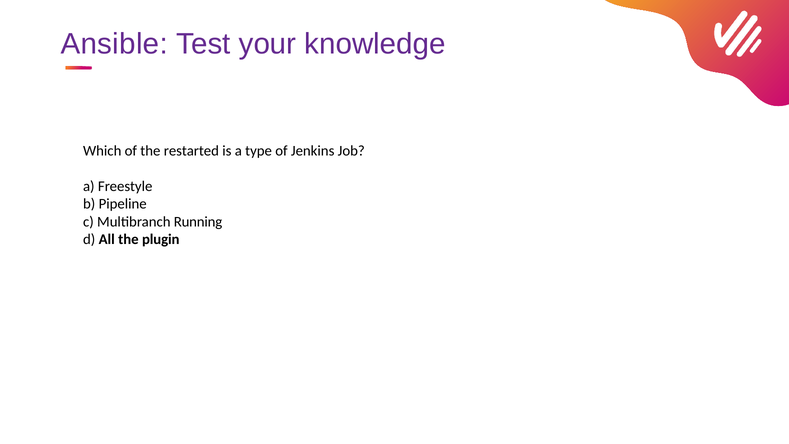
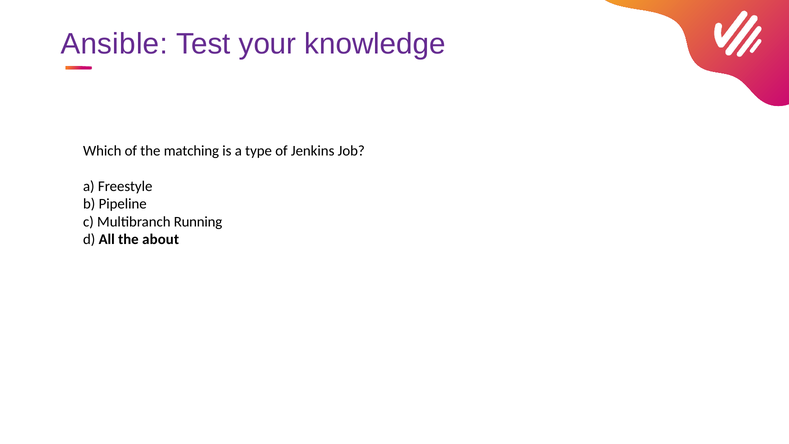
restarted: restarted -> matching (191, 151)
plugin: plugin -> about (161, 239)
